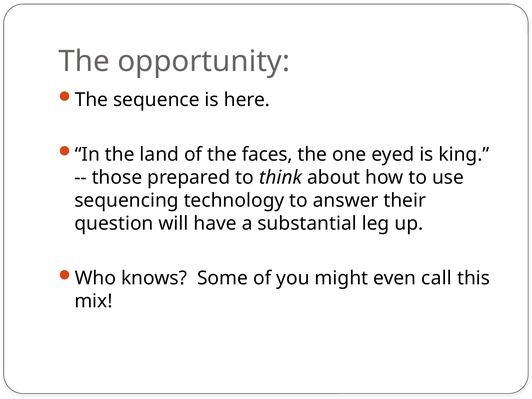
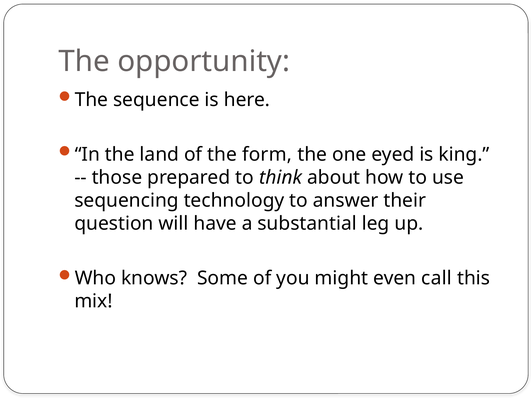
faces: faces -> form (267, 154)
